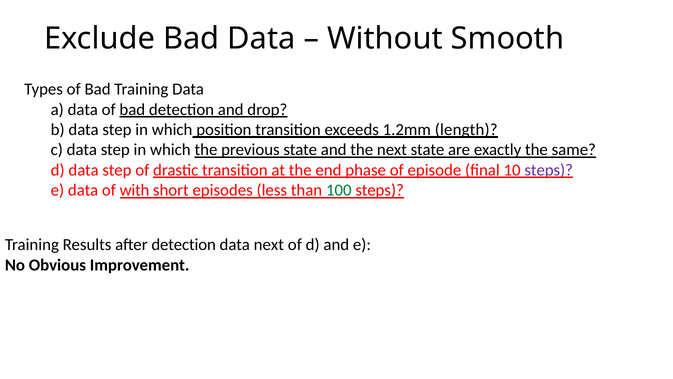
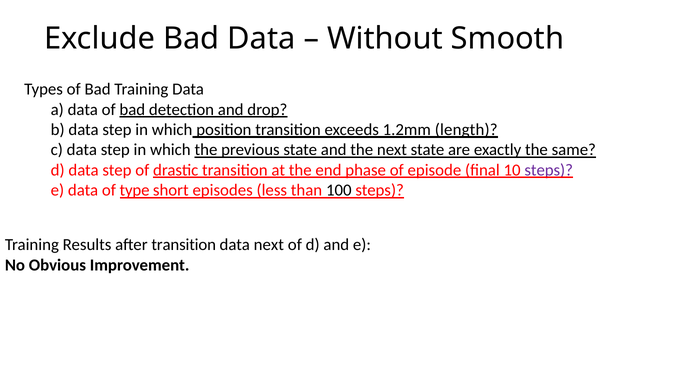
with: with -> type (135, 190)
100 colour: green -> black (339, 190)
after detection: detection -> transition (184, 244)
